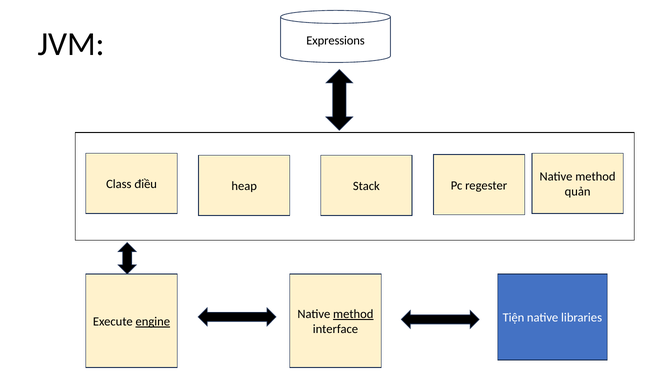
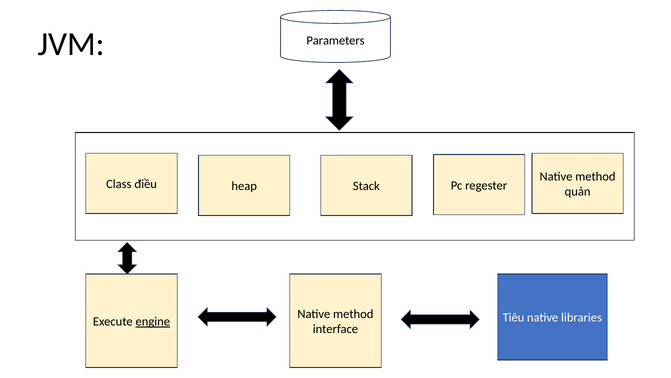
Expressions: Expressions -> Parameters (336, 41)
method underline: present -> none (353, 314)
Tiện: Tiện -> Tiêu (513, 317)
